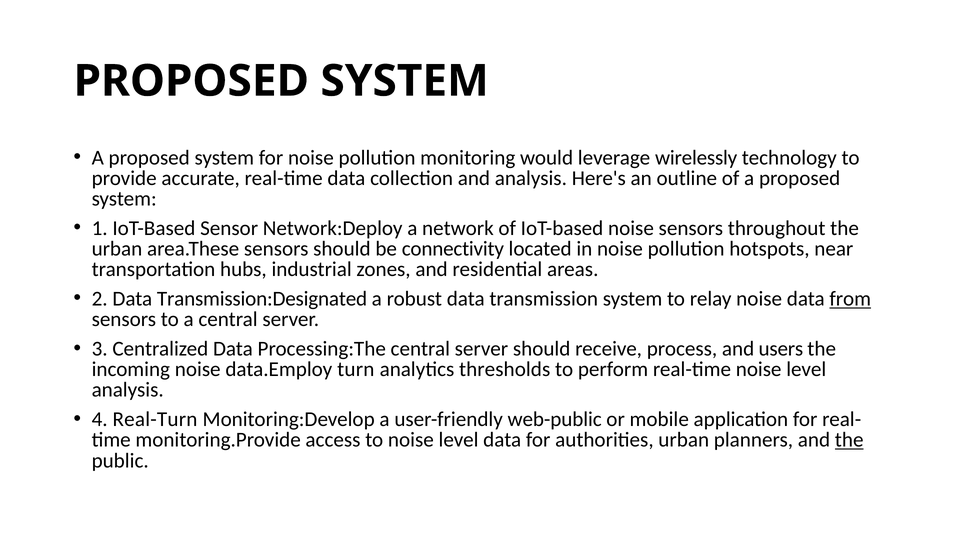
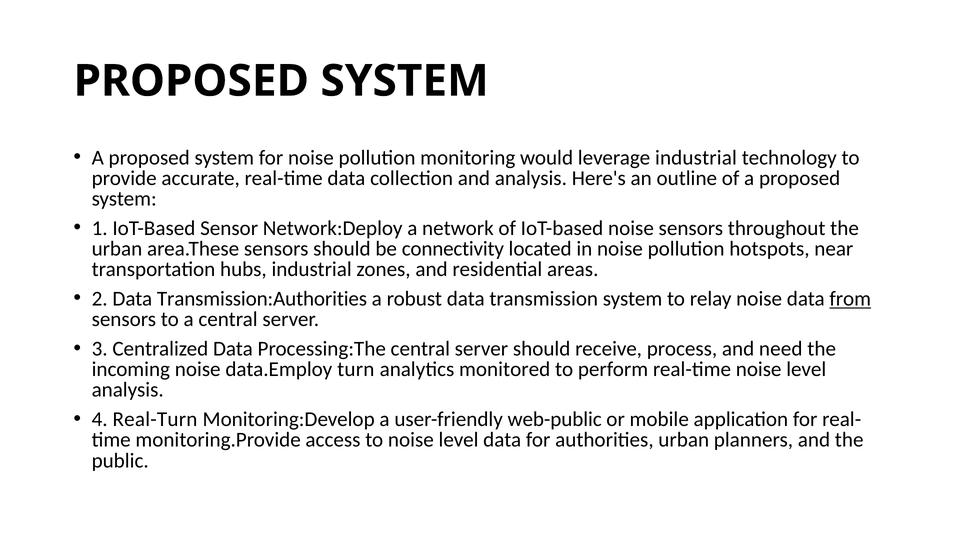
leverage wirelessly: wirelessly -> industrial (696, 158)
Transmission:Designated: Transmission:Designated -> Transmission:Authorities (262, 299)
users: users -> need (781, 349)
thresholds: thresholds -> monitored (505, 369)
the underline: present -> none (849, 440)
